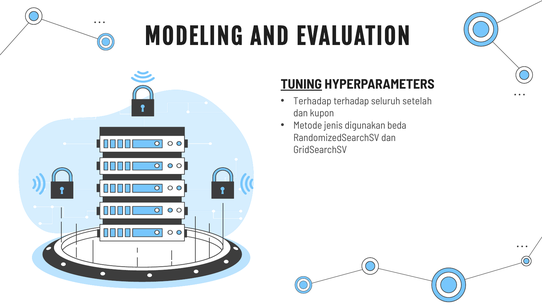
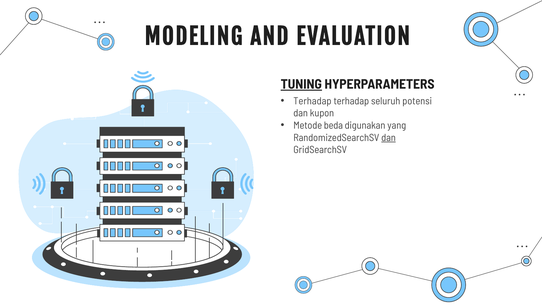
setelah: setelah -> potensi (417, 101)
jenis: jenis -> beda (333, 125)
beda: beda -> yang (397, 125)
dan underline: none -> present (389, 138)
